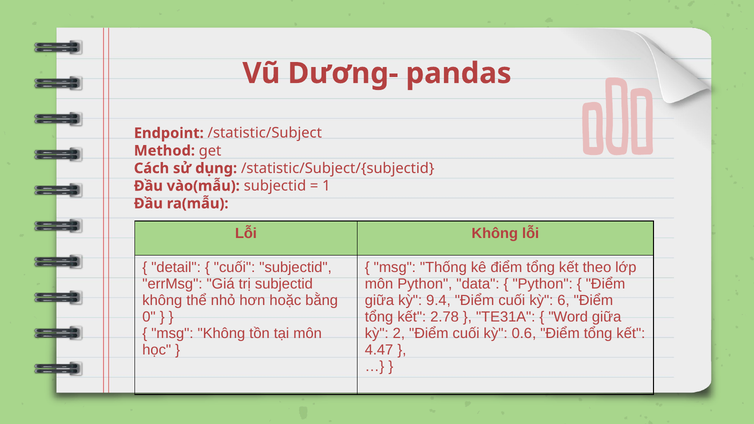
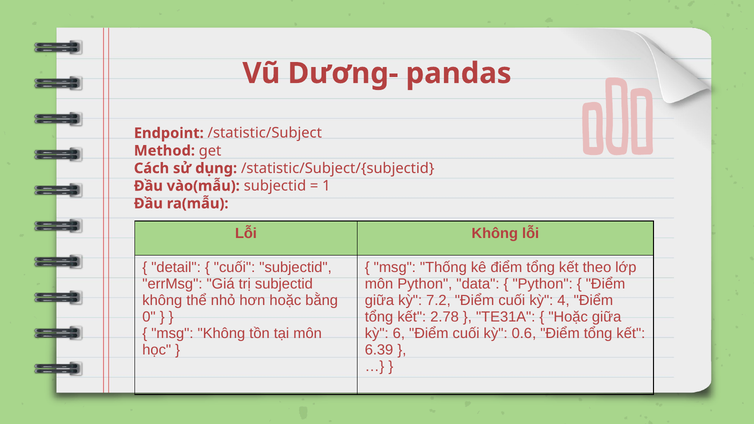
9.4: 9.4 -> 7.2 (438, 301)
6: 6 -> 4 (563, 301)
Word: Word -> Hoặc (568, 317)
2: 2 -> 6 (399, 333)
4.47: 4.47 -> 6.39 (379, 350)
